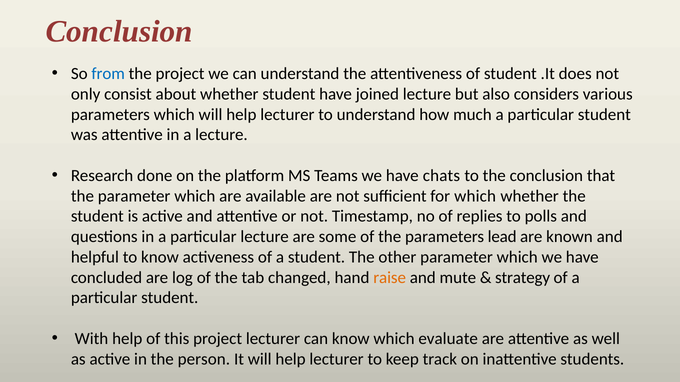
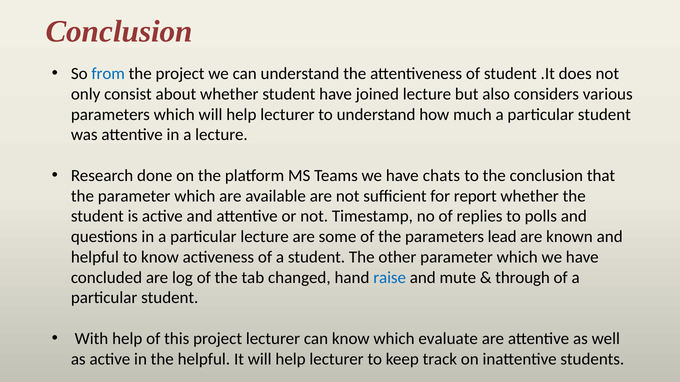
for which: which -> report (475, 196)
raise colour: orange -> blue (390, 278)
strategy: strategy -> through (523, 278)
the person: person -> helpful (204, 359)
